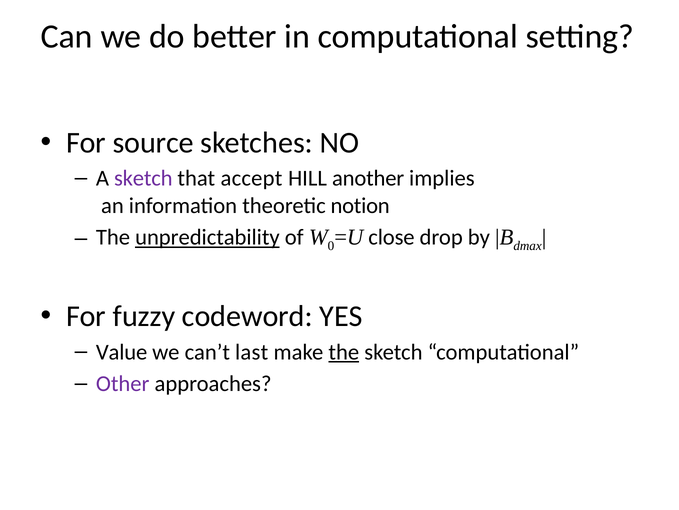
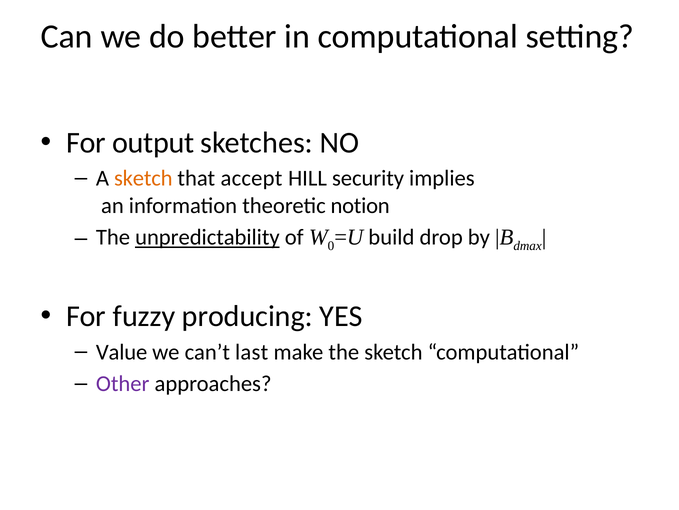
source: source -> output (153, 142)
sketch colour: purple -> orange (143, 178)
another: another -> security (368, 178)
close: close -> build (391, 237)
codeword: codeword -> producing (247, 316)
the underline: present -> none (344, 352)
